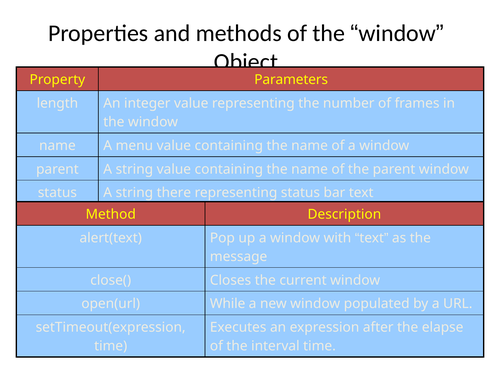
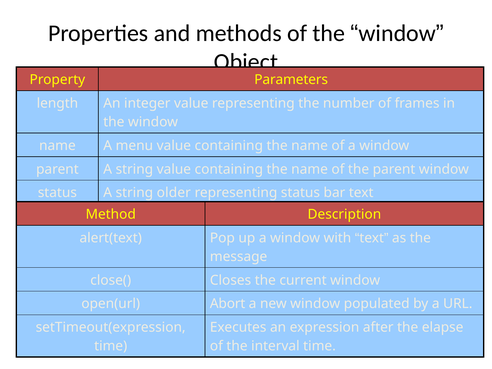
there: there -> older (174, 193)
While: While -> Abort (228, 304)
